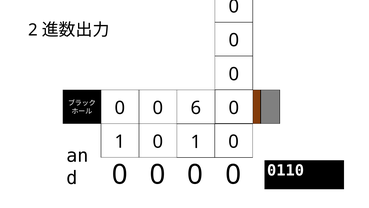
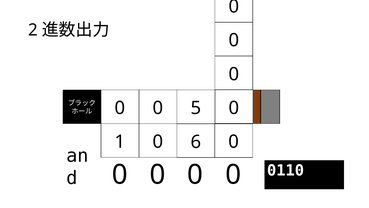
6: 6 -> 5 (196, 108)
0 1: 1 -> 6 (196, 142)
